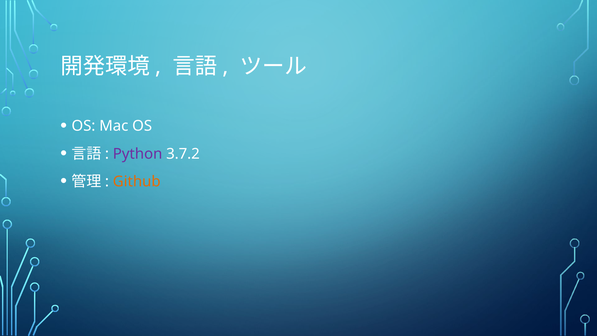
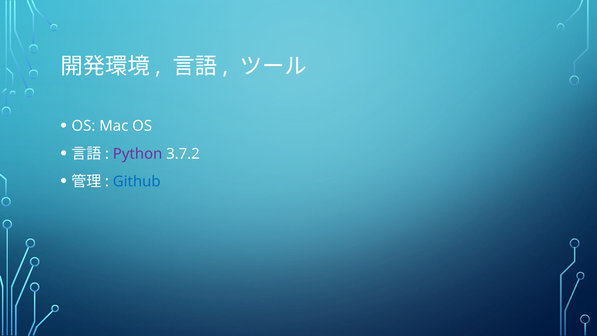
Github colour: orange -> blue (137, 181)
